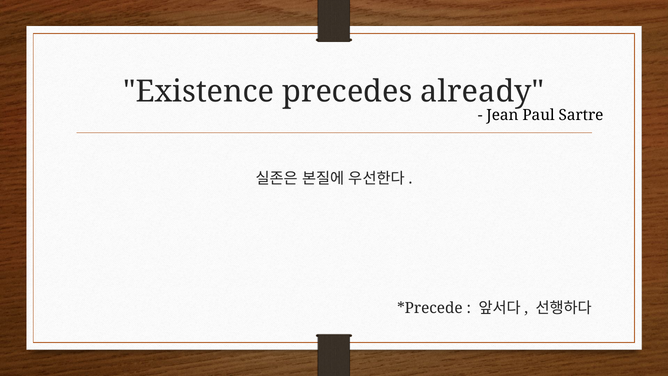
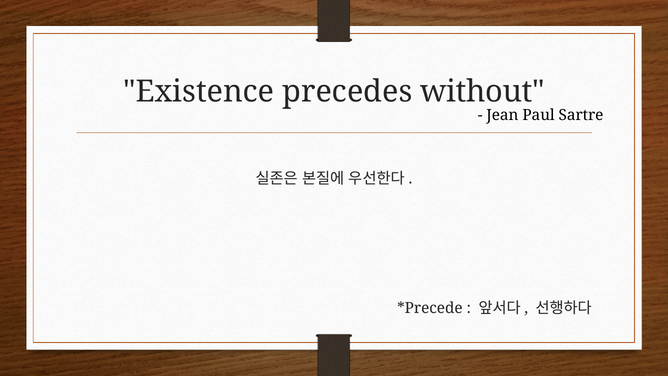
already: already -> without (482, 92)
